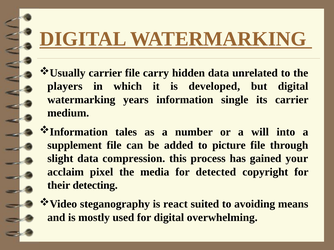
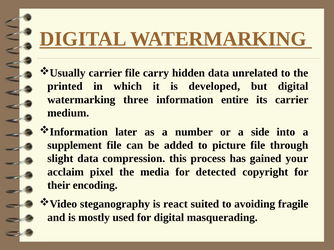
players: players -> printed (65, 86)
years: years -> three (136, 100)
single: single -> entire (235, 100)
tales: tales -> later (126, 132)
will: will -> side (260, 132)
detecting: detecting -> encoding (95, 186)
means: means -> fragile (293, 204)
overwhelming: overwhelming -> masquerading (222, 218)
